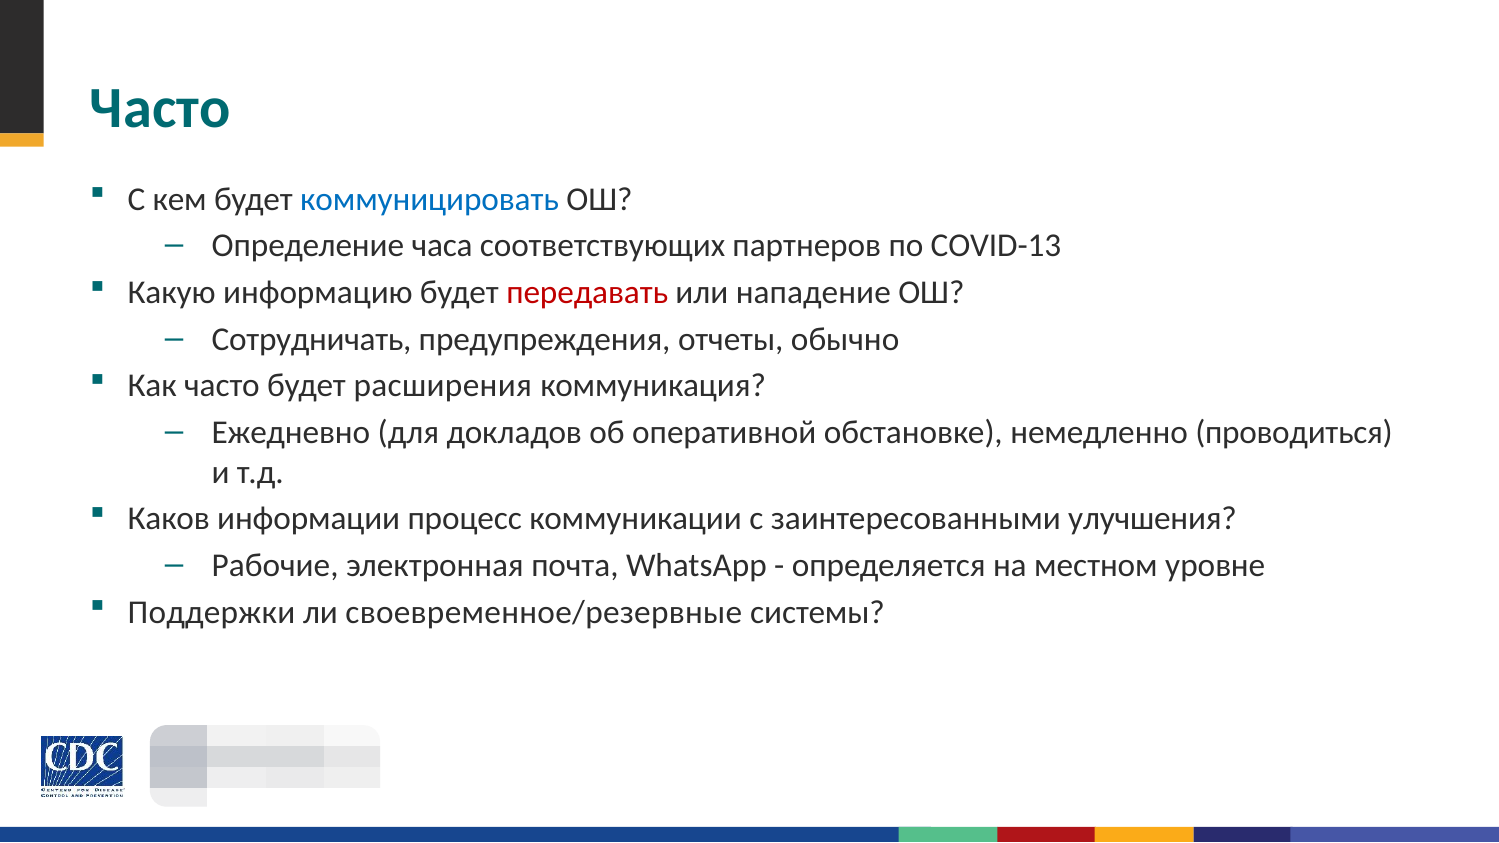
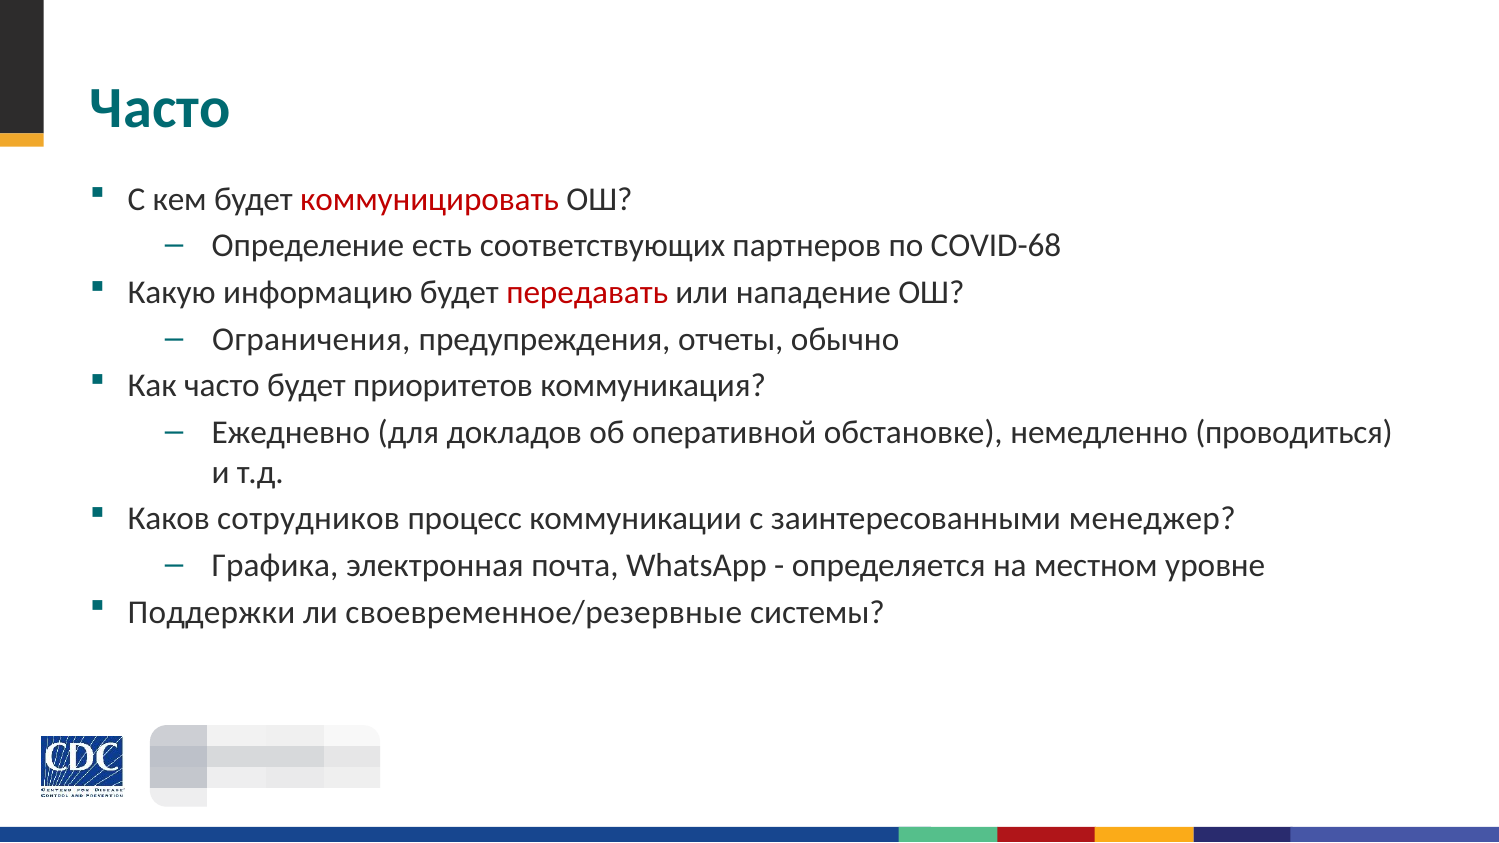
коммуницировать colour: blue -> red (430, 199)
часа: часа -> есть (442, 246)
COVID-13: COVID-13 -> COVID-68 (996, 246)
Сотрудничать: Сотрудничать -> Ограничения (311, 339)
расширения: расширения -> приоритетов (443, 386)
информации: информации -> сотрудников (308, 519)
улучшения: улучшения -> менеджер (1152, 519)
Рабочие: Рабочие -> Графика (275, 566)
